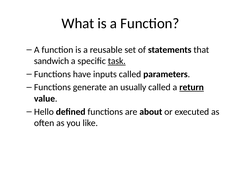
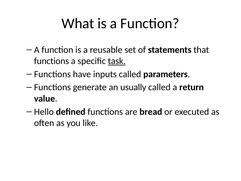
sandwich: sandwich -> functions (51, 61)
return underline: present -> none (192, 87)
about: about -> bread (151, 112)
